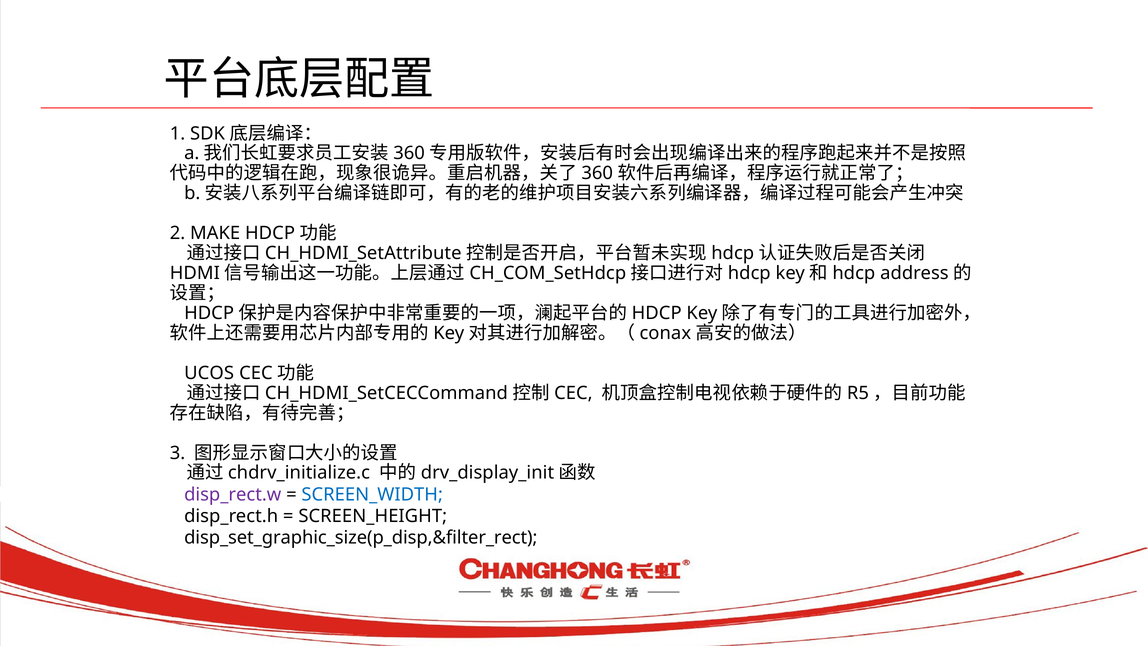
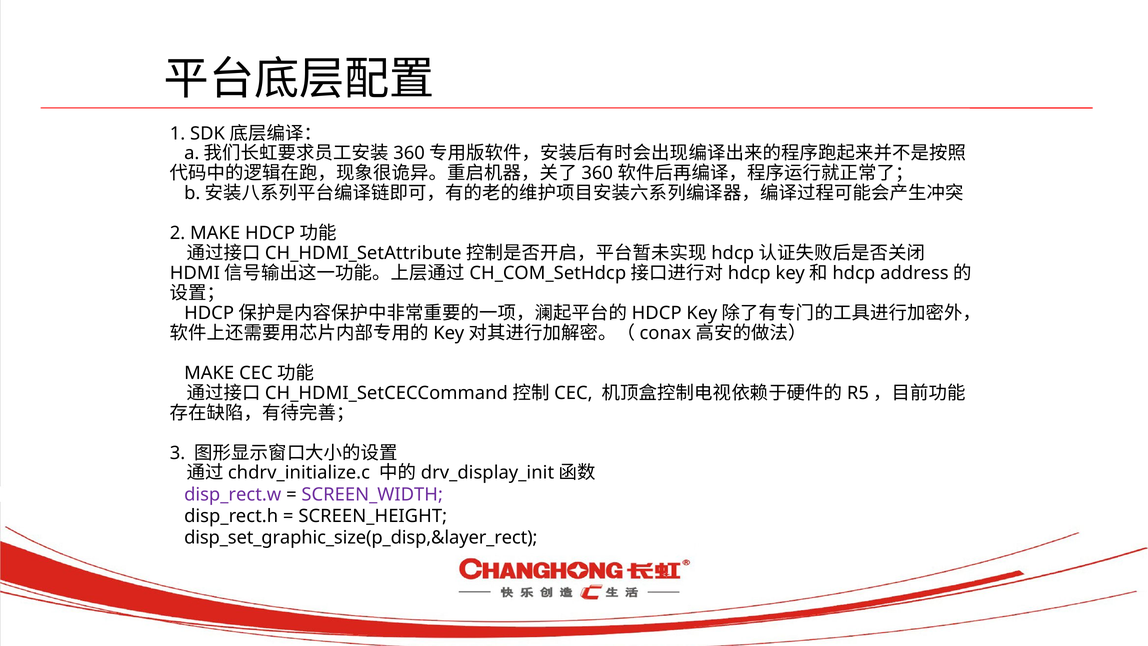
UCOS: UCOS -> MAKE (209, 373)
SCREEN_WIDTH colour: blue -> purple (372, 495)
disp_set_graphic_size(p_disp,&filter_rect: disp_set_graphic_size(p_disp,&filter_rect -> disp_set_graphic_size(p_disp,&layer_rect (361, 537)
